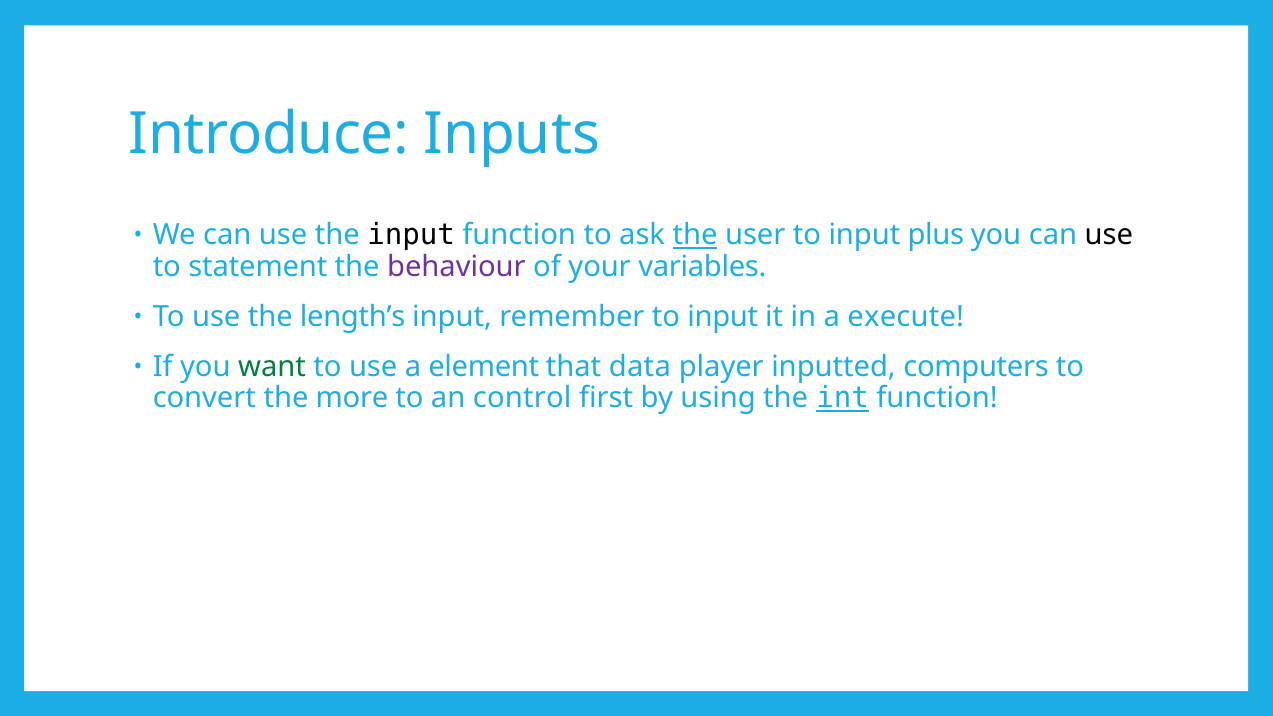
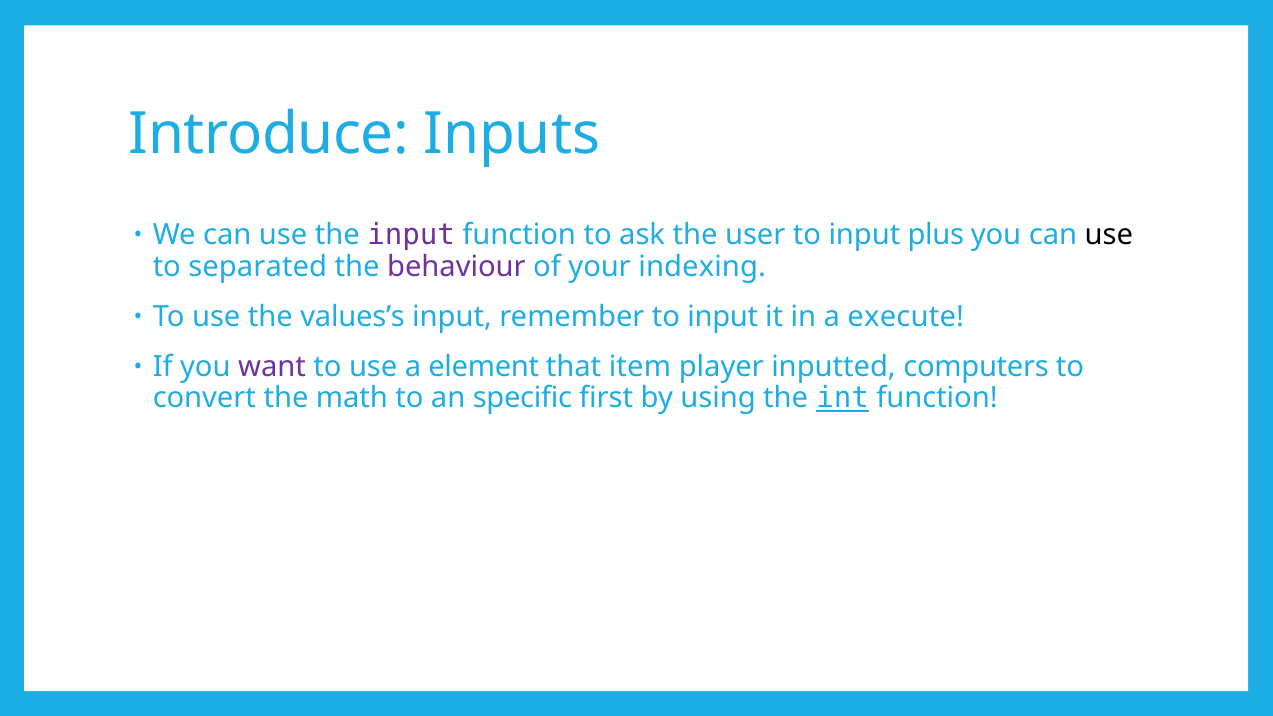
input colour: black -> purple (411, 235)
the underline: present -> none (695, 235)
statement: statement -> separated (258, 267)
variables: variables -> indexing (702, 267)
length’s: length’s -> values’s (353, 317)
want colour: green -> purple (272, 367)
data: data -> item (640, 367)
more: more -> math (352, 398)
control: control -> specific (522, 398)
